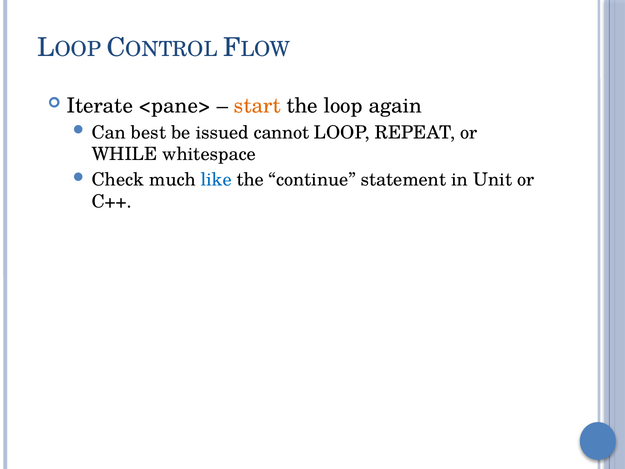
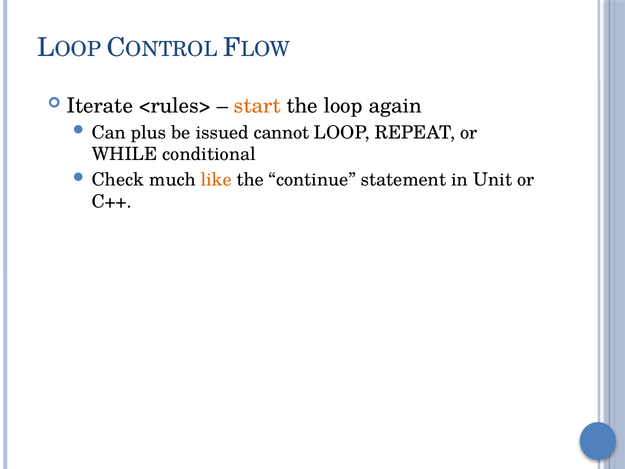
<pane>: <pane> -> <rules> (175, 106)
best: best -> plus (149, 132)
whitespace: whitespace -> conditional (209, 154)
like colour: blue -> orange (216, 180)
